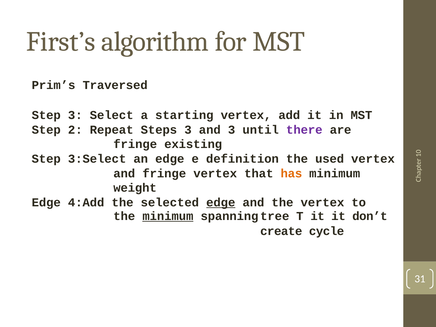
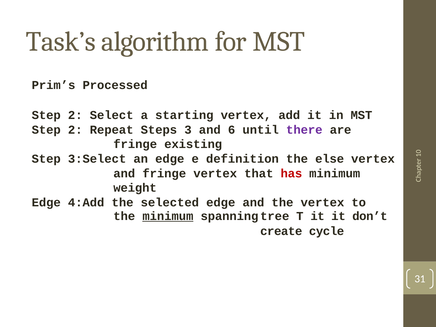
First’s: First’s -> Task’s (61, 41)
Traversed: Traversed -> Processed (115, 85)
3: 3 -> 2 (75, 115)
and 3: 3 -> 6 (232, 130)
used: used -> else (330, 159)
has colour: orange -> red (291, 173)
edge underline: present -> none (221, 202)
